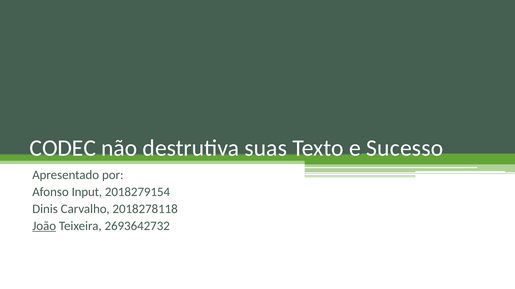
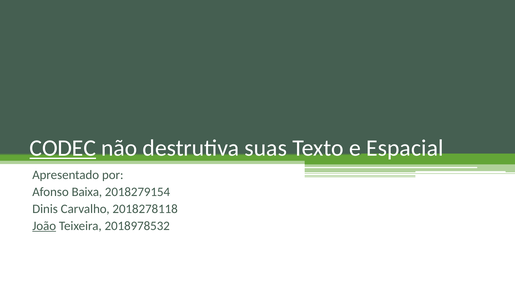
CODEC underline: none -> present (63, 149)
Sucesso: Sucesso -> Espacial (405, 149)
Input: Input -> Baixa (87, 192)
2693642732: 2693642732 -> 2018978532 (137, 226)
